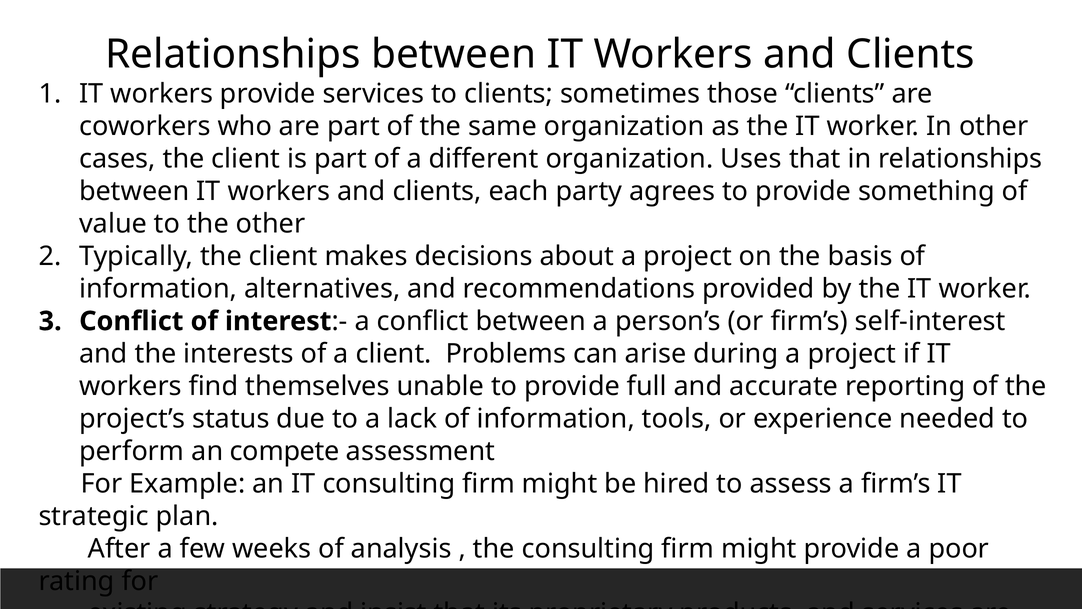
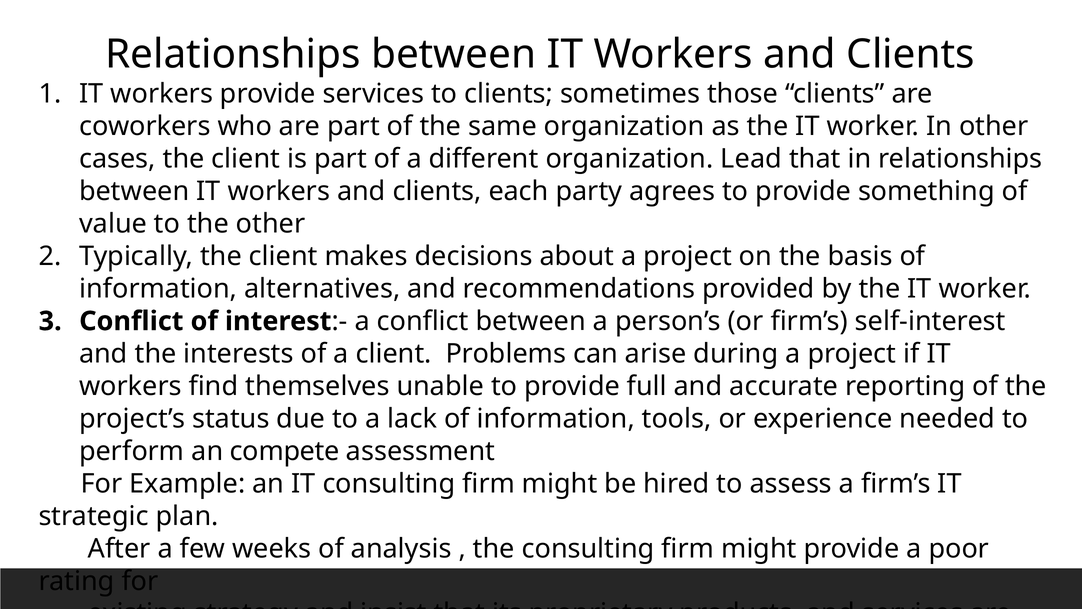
Uses: Uses -> Lead (751, 159)
